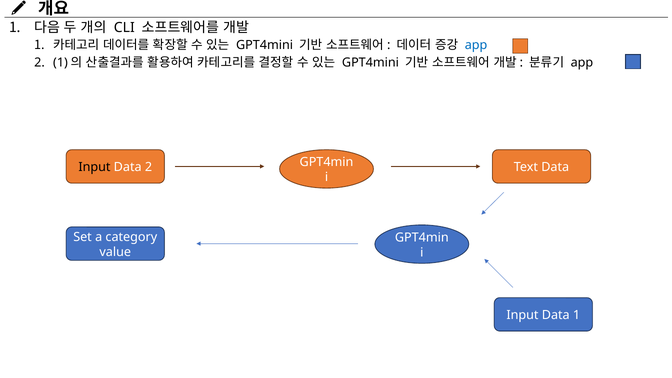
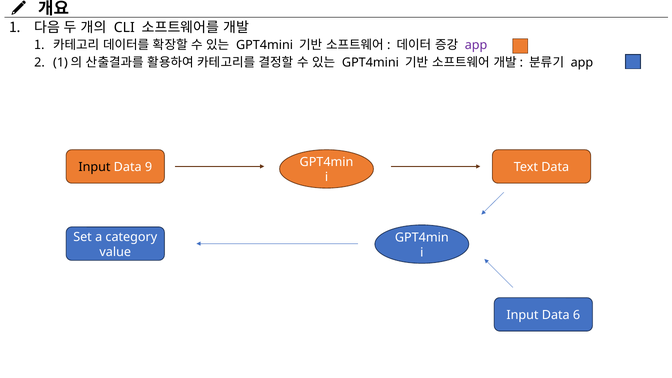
app colour: blue -> purple (476, 45)
Data 2: 2 -> 9 (148, 167)
Data 1: 1 -> 6 (577, 315)
